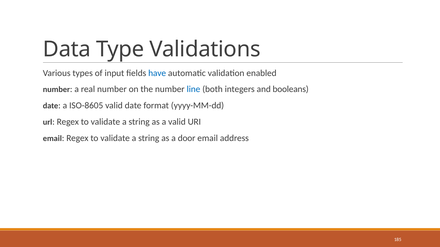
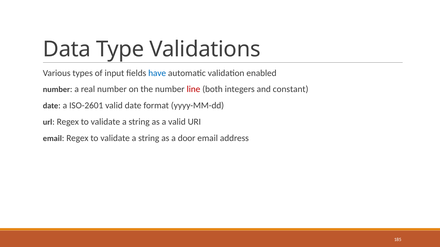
line colour: blue -> red (193, 89)
booleans: booleans -> constant (291, 89)
ISO-8605: ISO-8605 -> ISO-2601 (86, 106)
